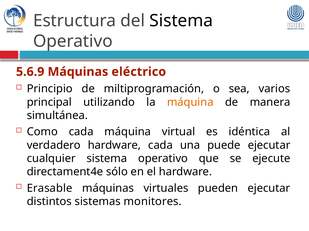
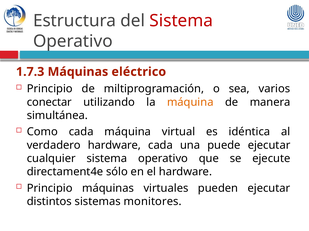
Sistema colour: black -> red (181, 21)
5.6.9: 5.6.9 -> 1.7.3 (30, 72)
principal: principal -> conectar (49, 102)
Erasable: Erasable -> Principio (50, 189)
